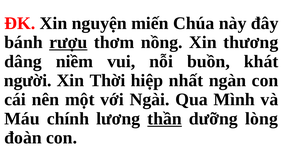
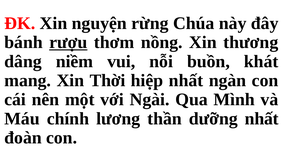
miến: miến -> rừng (150, 23)
người: người -> mang (28, 81)
thần underline: present -> none (165, 119)
dưỡng lòng: lòng -> nhất (262, 119)
